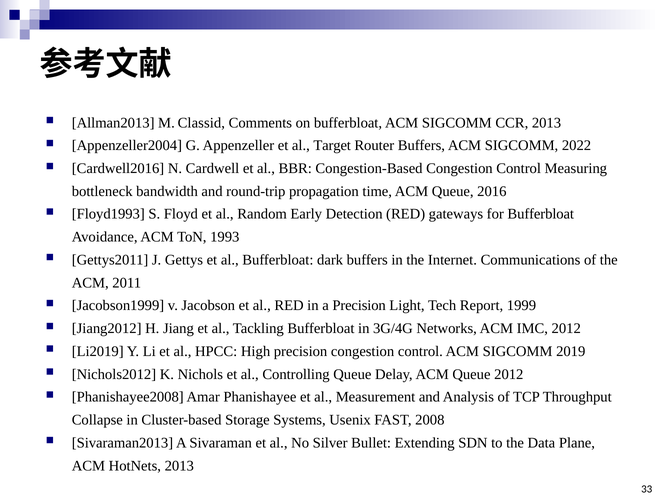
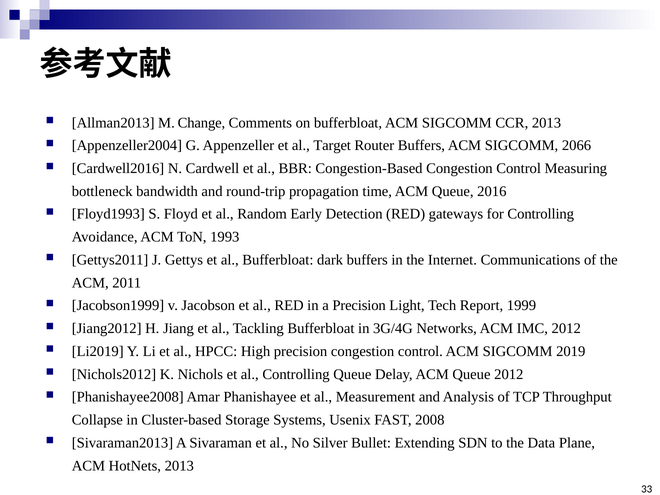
Classid: Classid -> Change (201, 123)
2022: 2022 -> 2066 (577, 146)
for Bufferbloat: Bufferbloat -> Controlling (541, 214)
